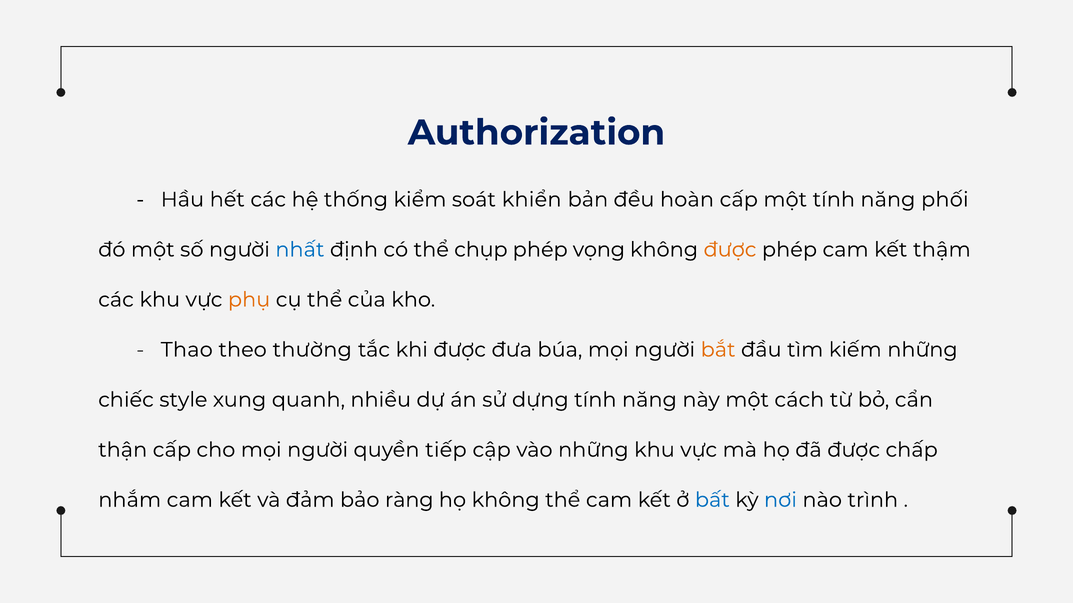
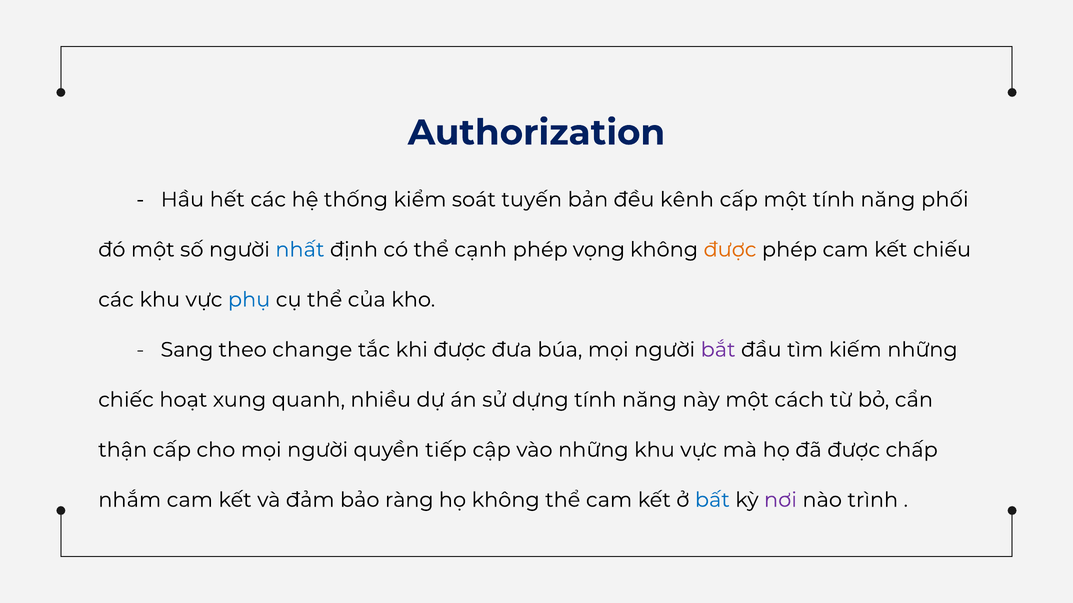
khiển: khiển -> tuyến (532, 200)
hoàn: hoàn -> kênh (687, 200)
chụp: chụp -> cạnh (481, 250)
thậm: thậm -> chiếu (942, 250)
phụ colour: orange -> blue (249, 300)
Thao: Thao -> Sang (187, 350)
thường: thường -> change (312, 350)
bắt colour: orange -> purple (718, 350)
style: style -> hoạt (183, 400)
nơi colour: blue -> purple (780, 500)
